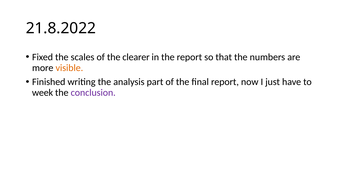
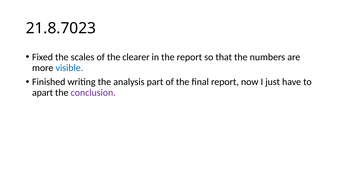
21.8.2022: 21.8.2022 -> 21.8.7023 (61, 28)
visible colour: orange -> blue (69, 68)
week: week -> apart (43, 93)
